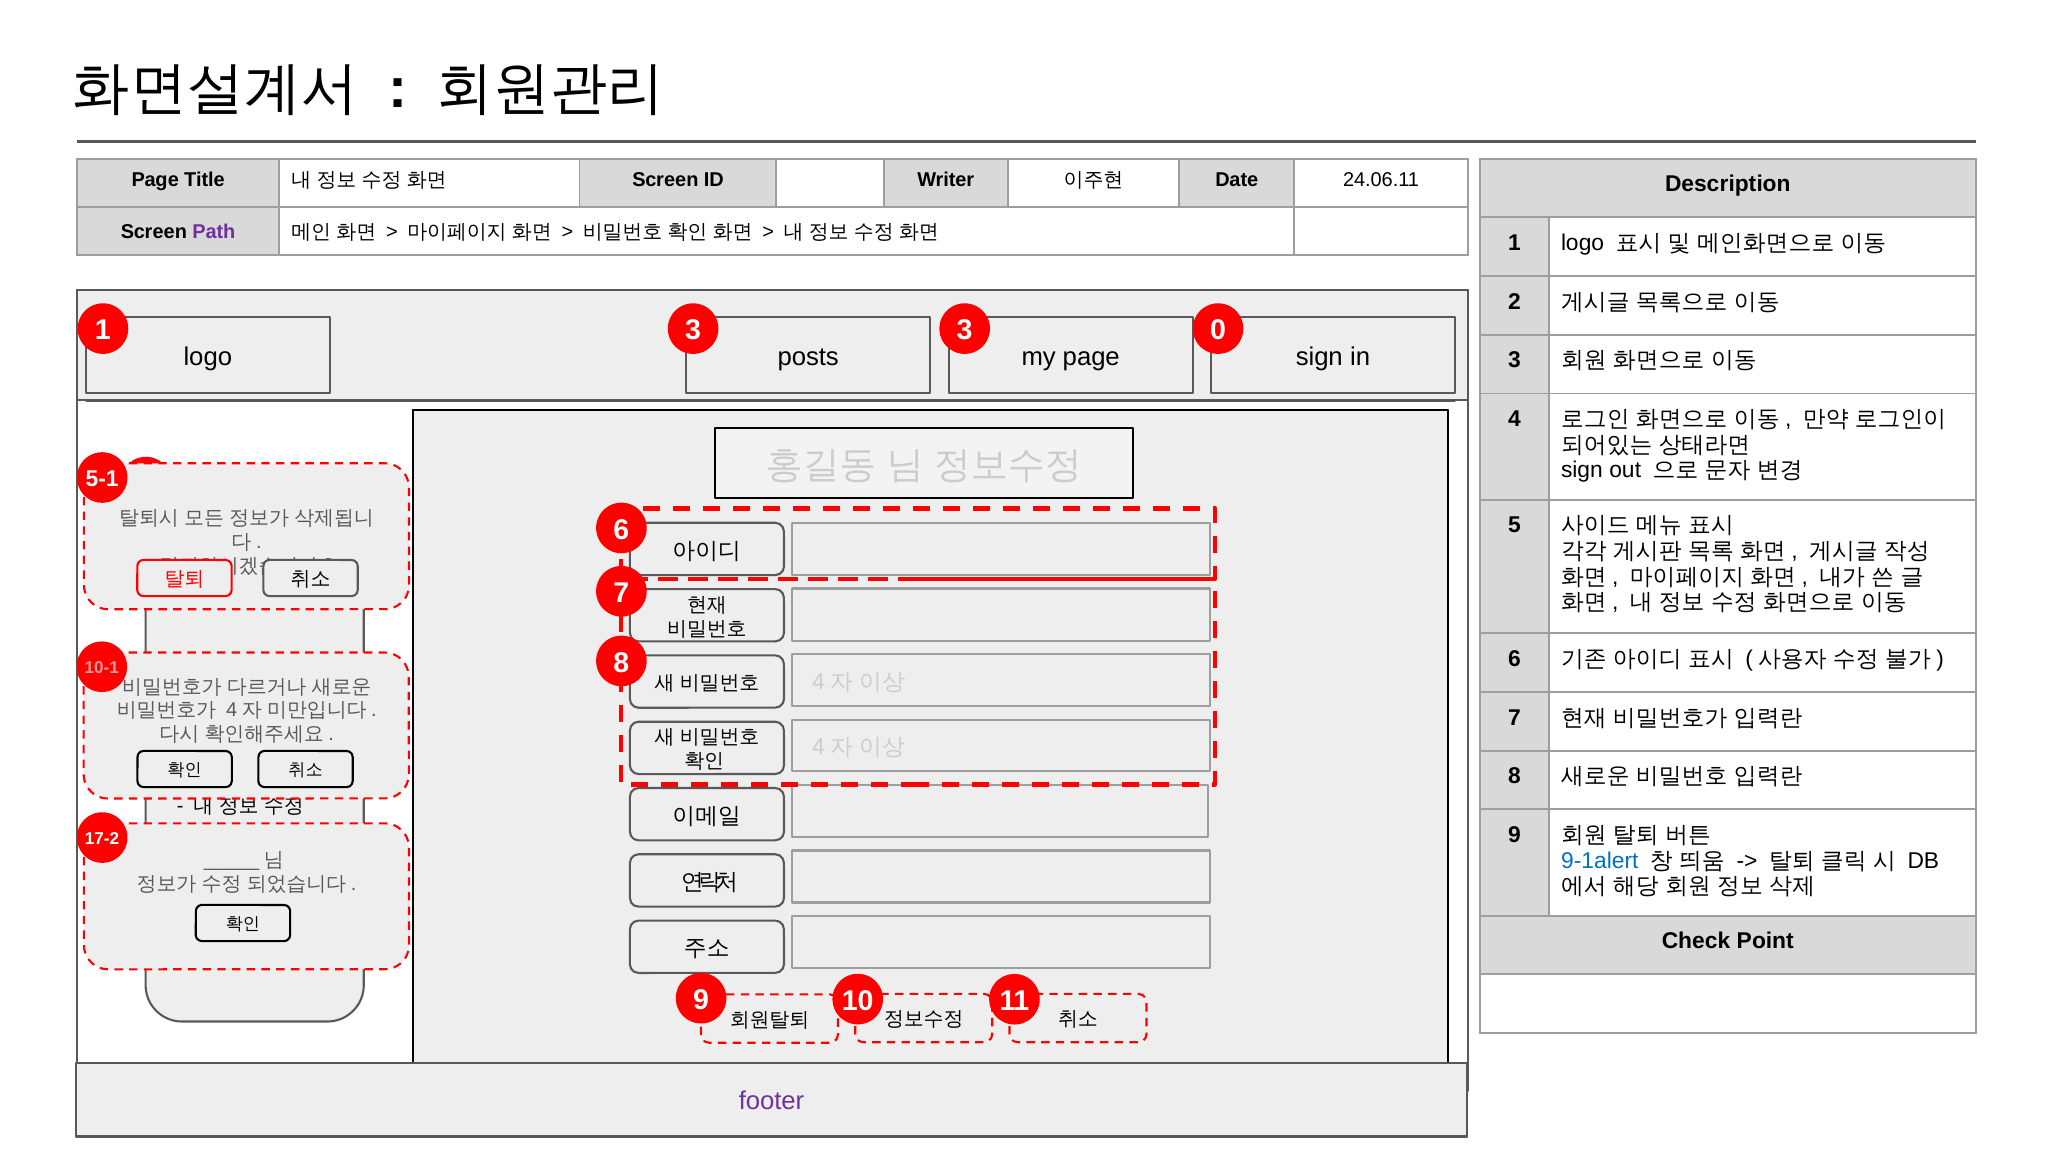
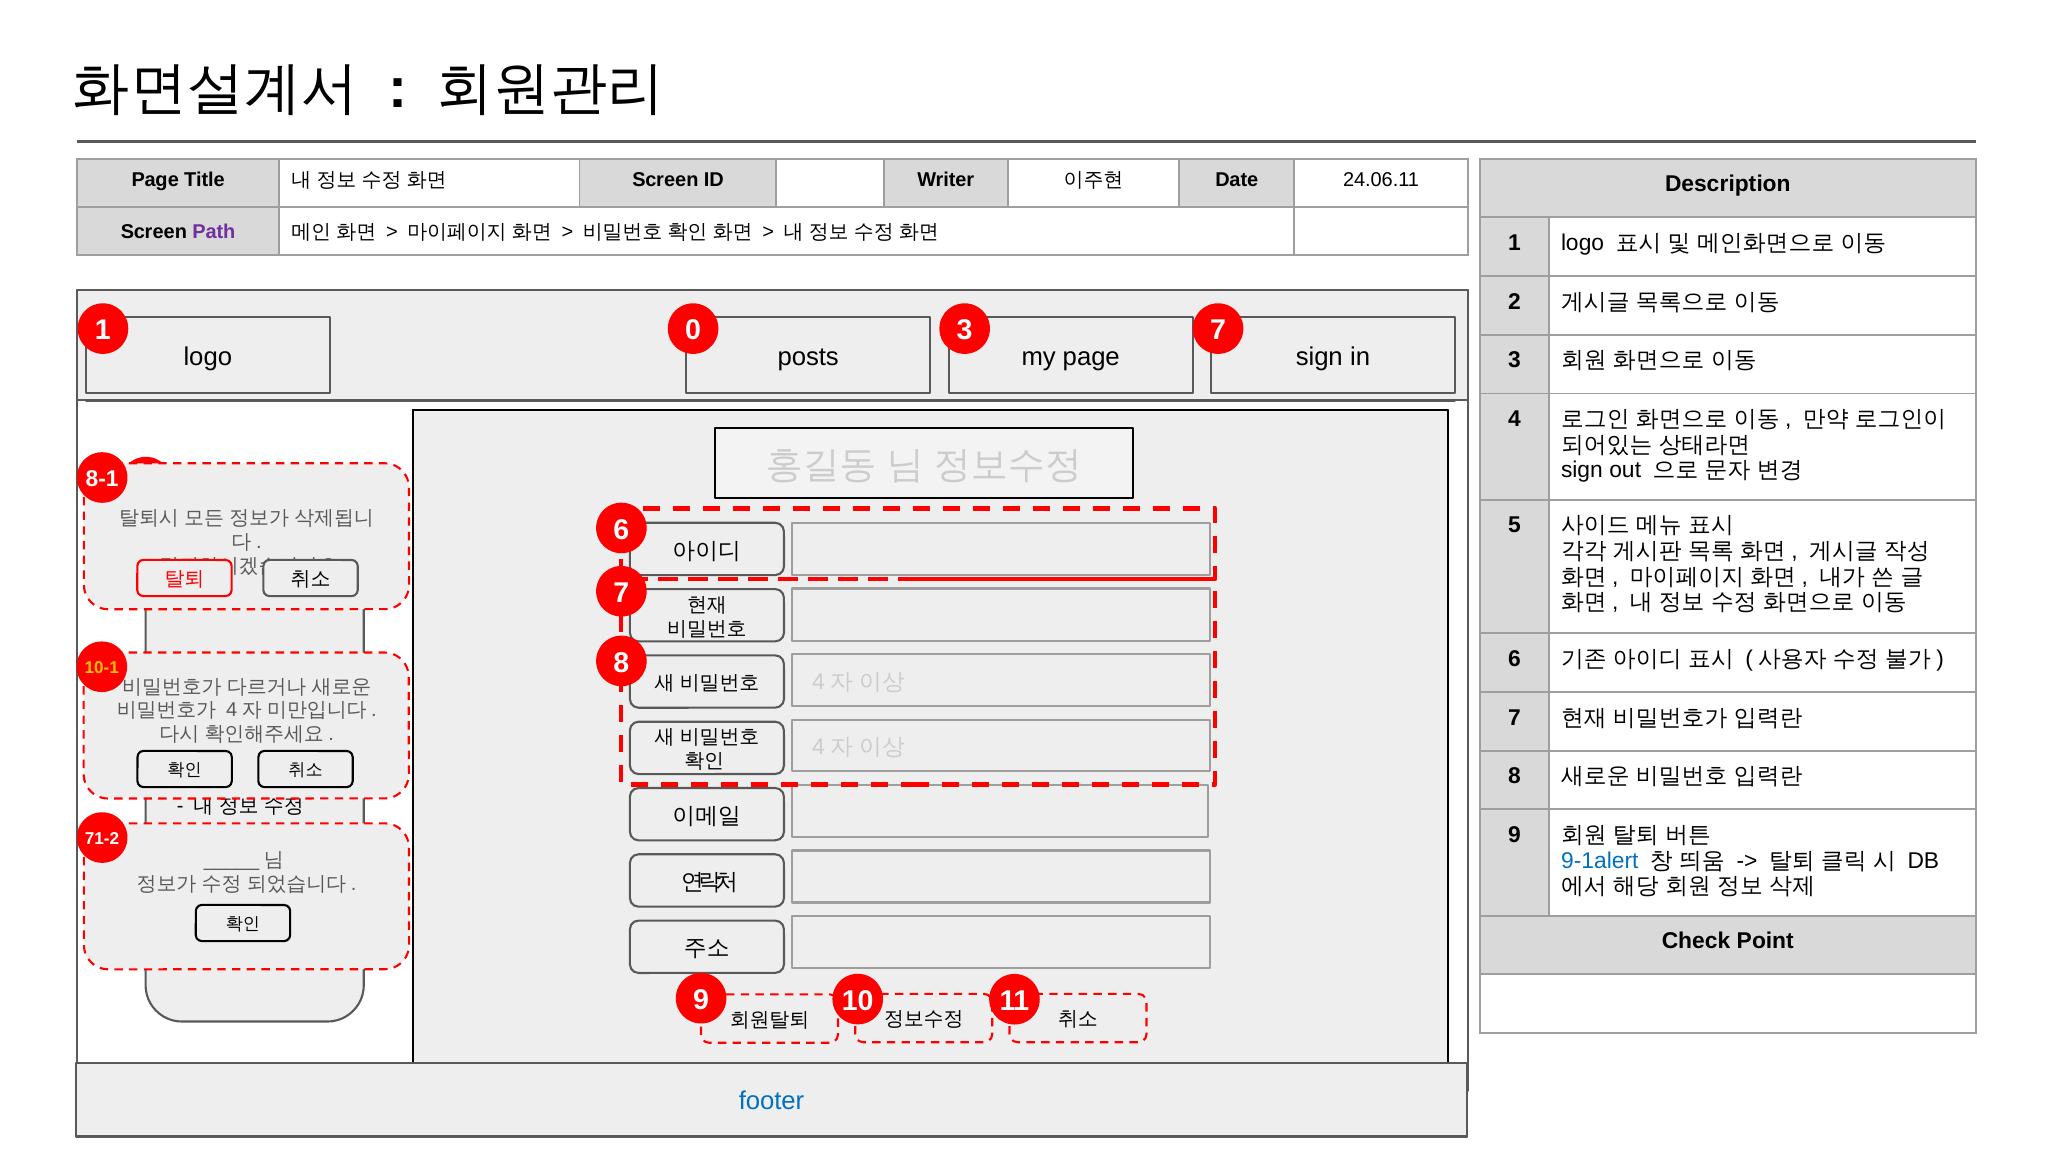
3: 3 -> 0 (693, 330)
0: 0 -> 7 (1218, 330)
5-1: 5-1 -> 8-1 (102, 479)
10-1 colour: pink -> yellow (102, 668)
17-2: 17-2 -> 71-2 (102, 839)
footer colour: purple -> blue (772, 1101)
